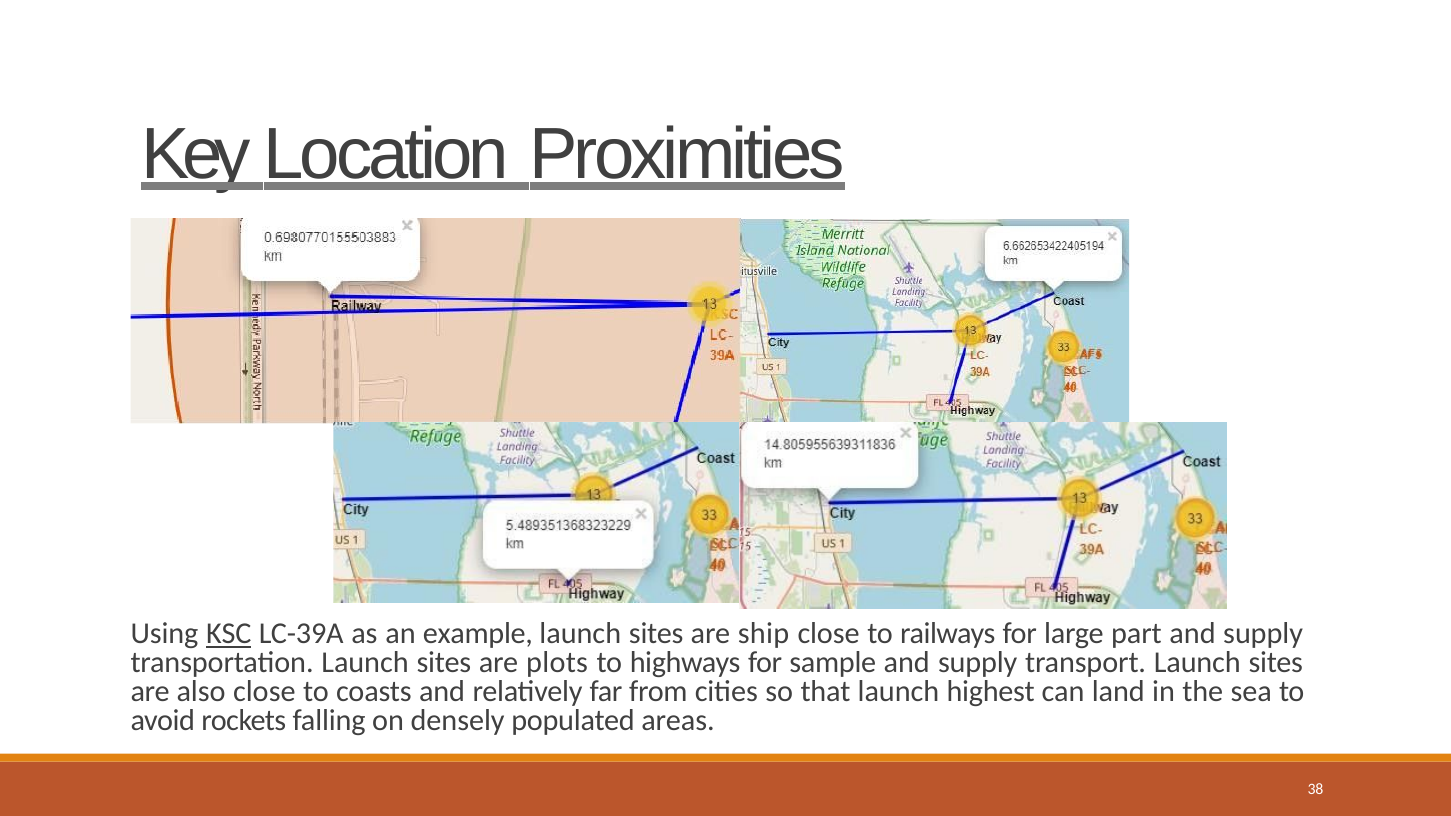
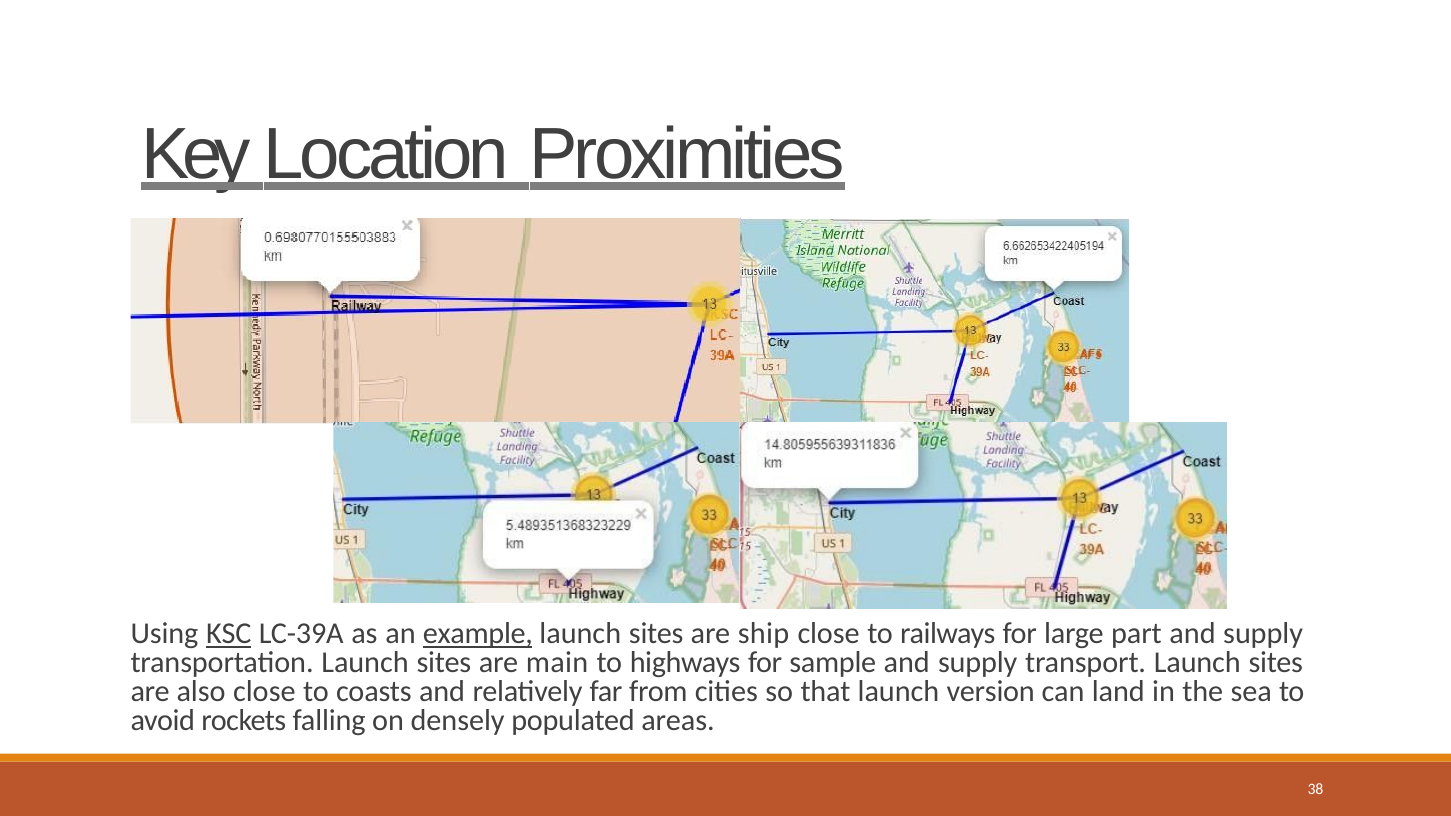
example underline: none -> present (478, 634)
plots: plots -> main (557, 663)
highest: highest -> version (991, 692)
